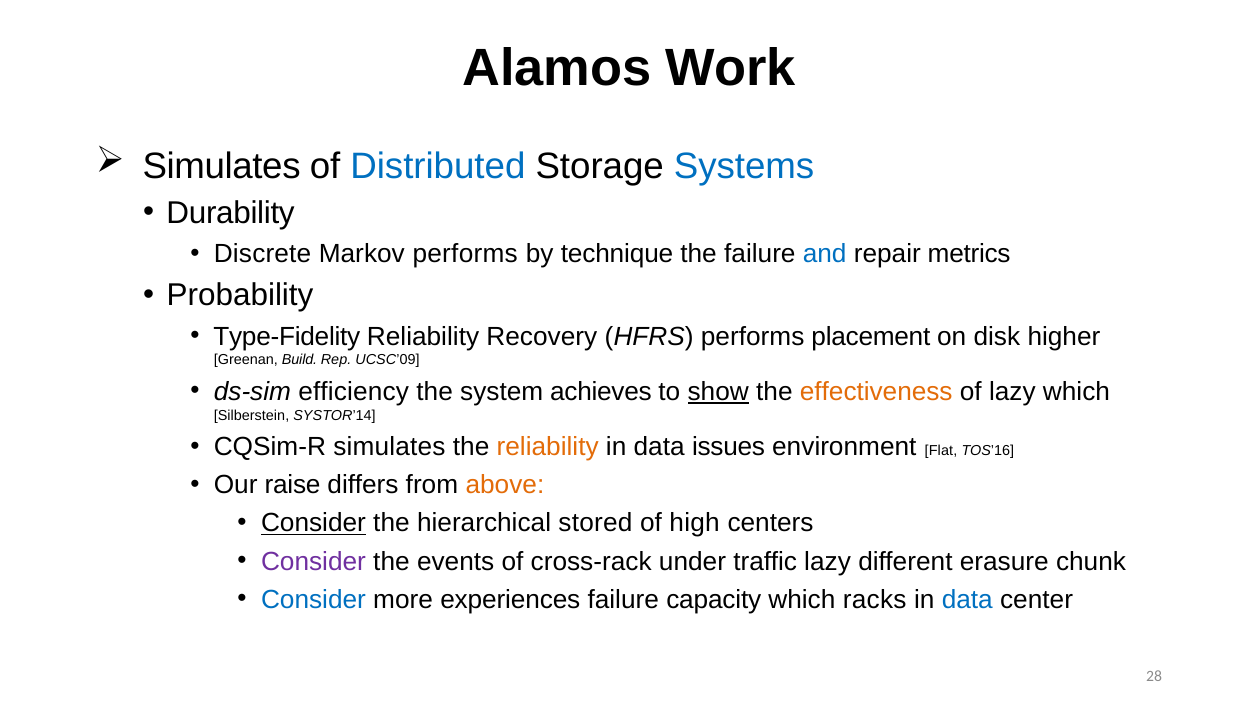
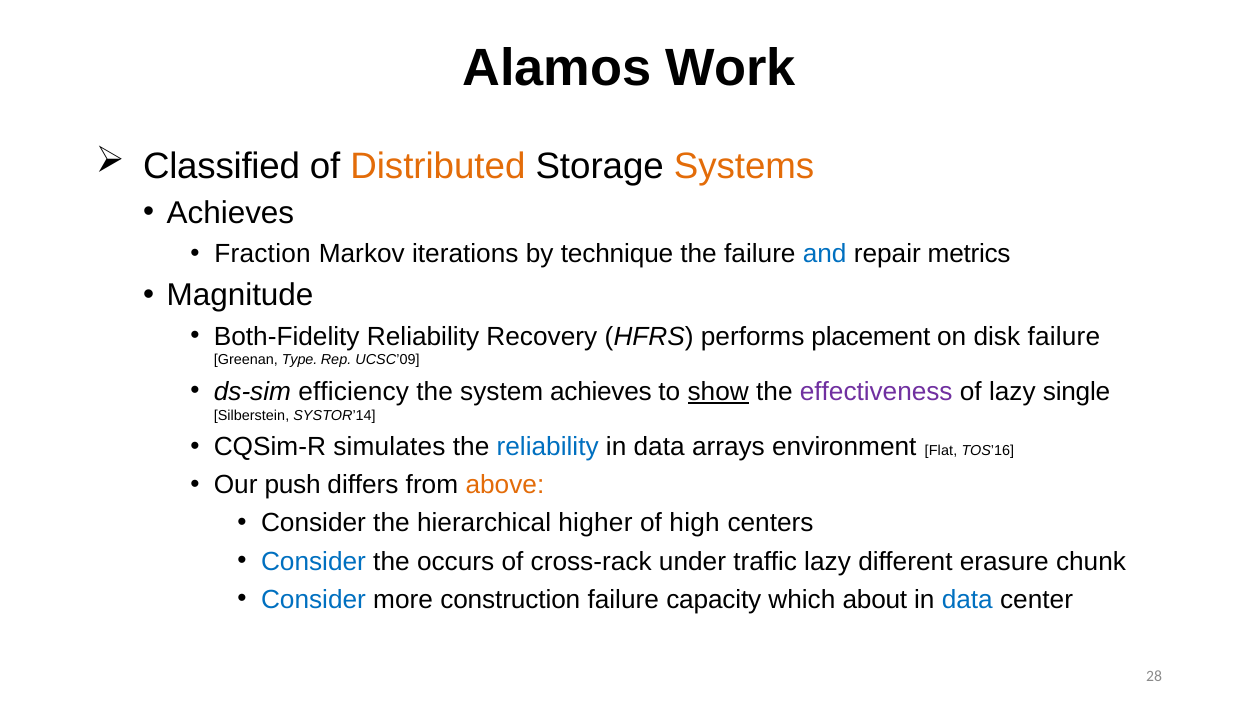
Simulates: Simulates -> Classified (222, 166)
Distributed colour: blue -> orange (438, 166)
Systems colour: blue -> orange (744, 166)
Durability: Durability -> Achieves (230, 213)
Discrete: Discrete -> Fraction (263, 254)
Markov performs: performs -> iterations (465, 254)
Probability: Probability -> Magnitude (240, 295)
Type-Fidelity: Type-Fidelity -> Both-Fidelity (287, 336)
disk higher: higher -> failure (1064, 336)
Build: Build -> Type (300, 360)
effectiveness colour: orange -> purple (876, 392)
lazy which: which -> single (1077, 392)
reliability colour: orange -> blue (548, 447)
issues: issues -> arrays (728, 447)
raise: raise -> push (293, 485)
Consider underline: present -> none (313, 523)
stored: stored -> higher (595, 523)
Consider colour: purple -> blue (313, 561)
events: events -> occurs (456, 561)
experiences: experiences -> construction (510, 599)
racks: racks -> about (875, 599)
